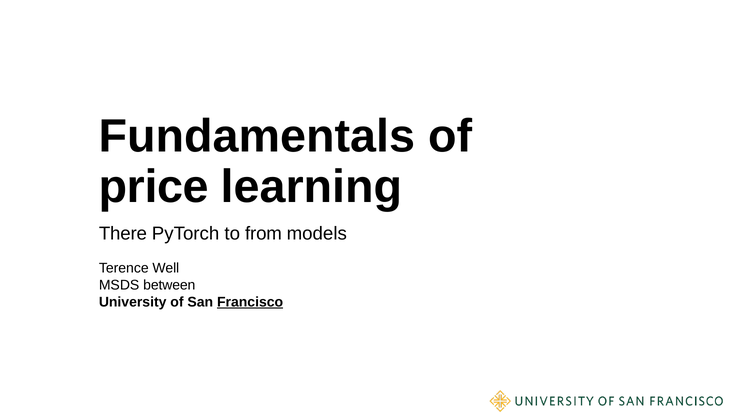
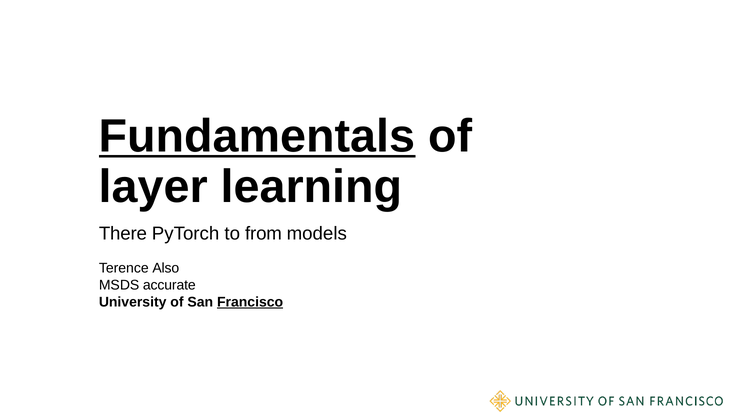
Fundamentals underline: none -> present (257, 136)
price: price -> layer (153, 187)
Well: Well -> Also (166, 268)
between: between -> accurate (169, 285)
